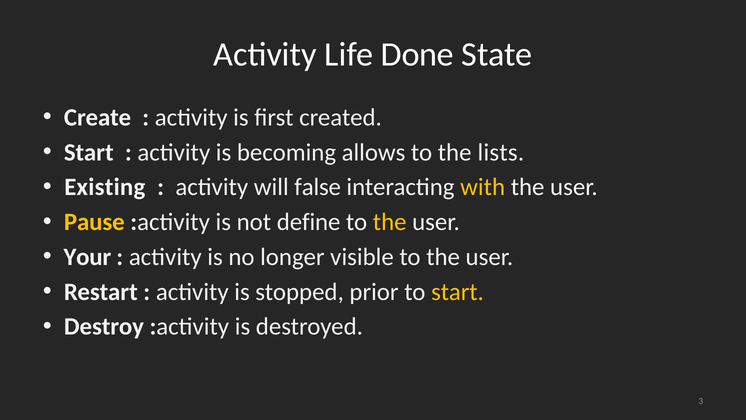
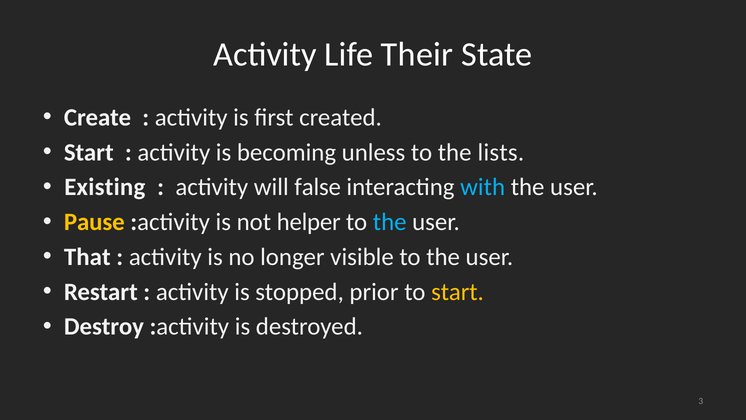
Done: Done -> Their (417, 54)
allows: allows -> unless (374, 152)
with colour: yellow -> light blue (483, 187)
define: define -> helper (309, 222)
the colour: yellow -> light blue (390, 222)
Your: Your -> That (87, 257)
